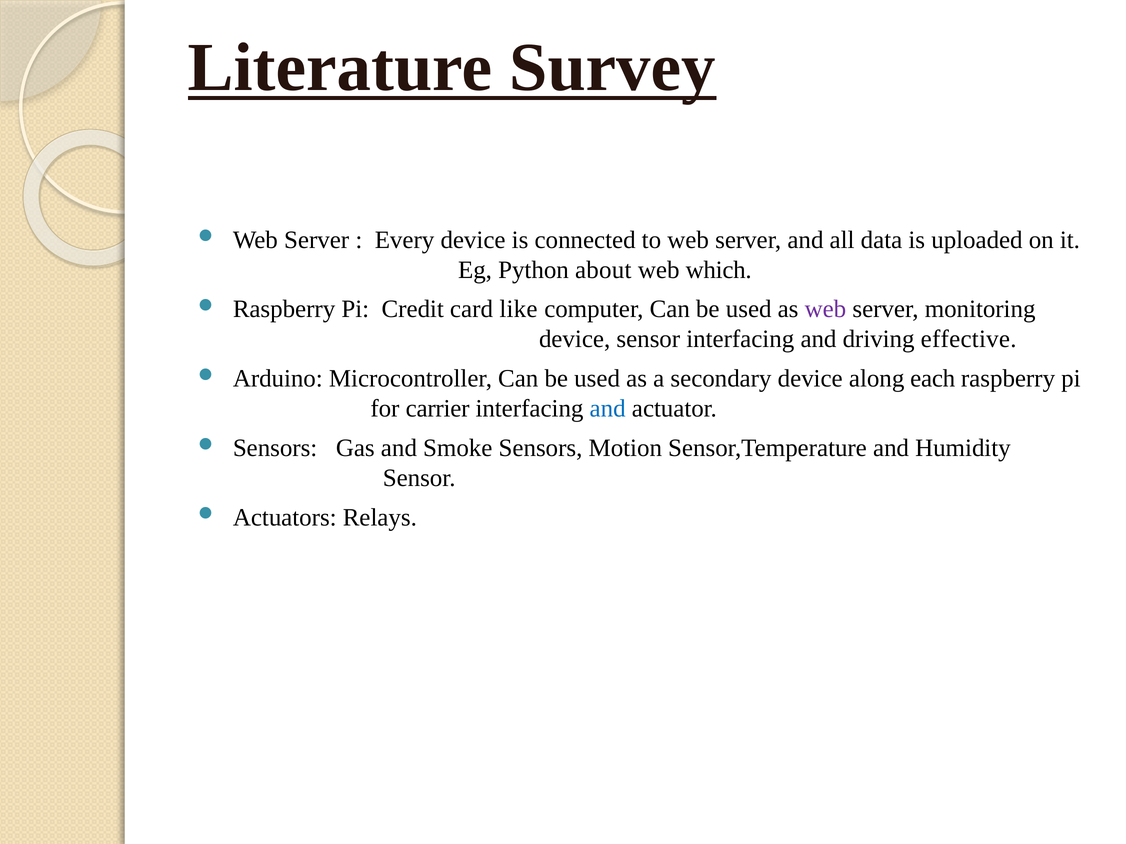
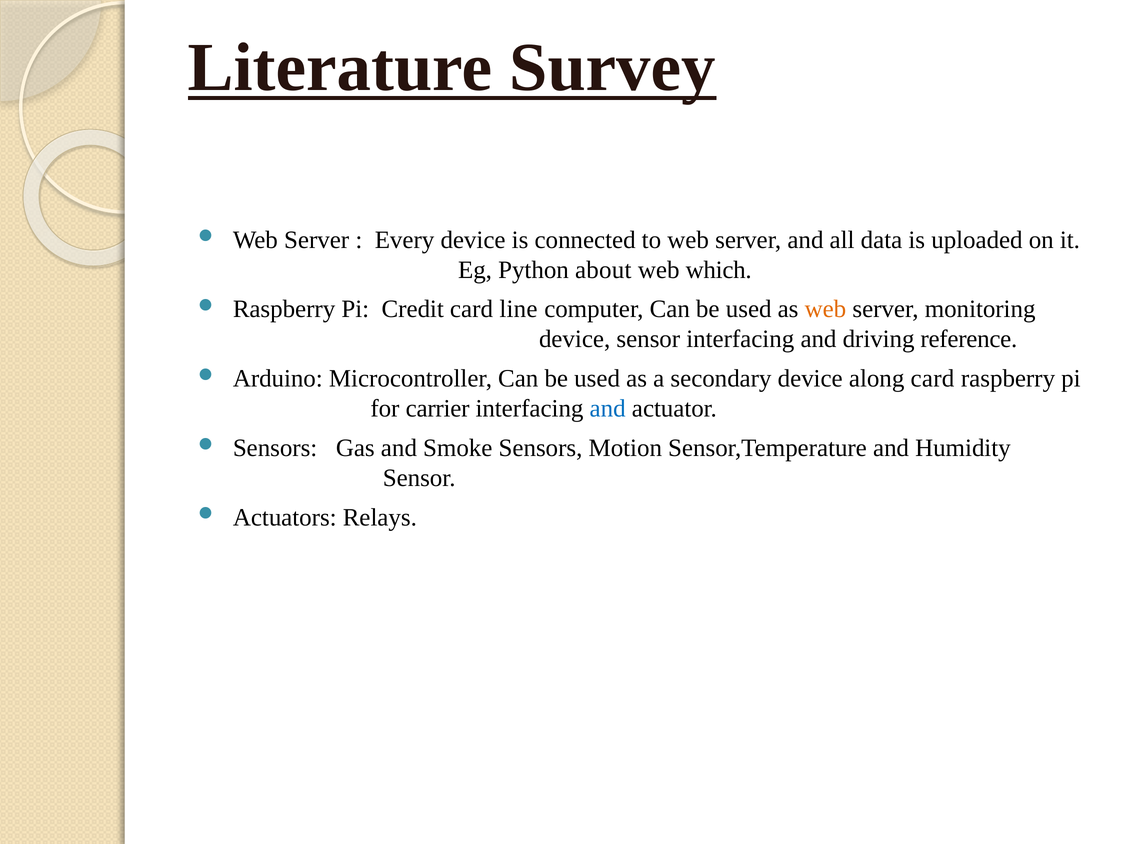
like: like -> line (518, 309)
web colour: purple -> orange (825, 309)
effective: effective -> reference (969, 339)
along each: each -> card (932, 379)
